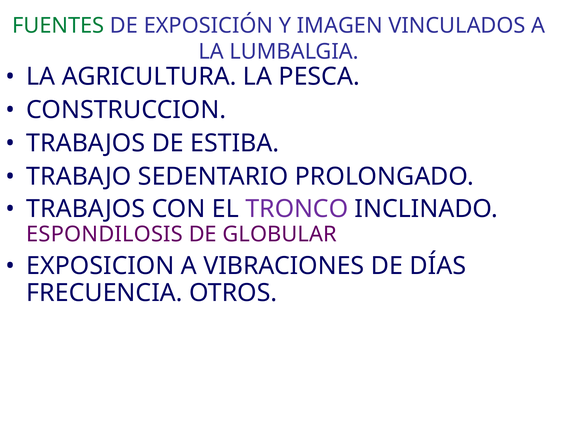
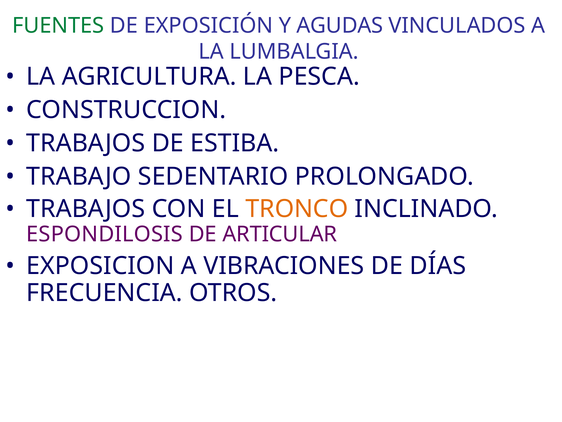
IMAGEN: IMAGEN -> AGUDAS (340, 25)
TRONCO colour: purple -> orange (297, 209)
GLOBULAR: GLOBULAR -> ARTICULAR (280, 234)
